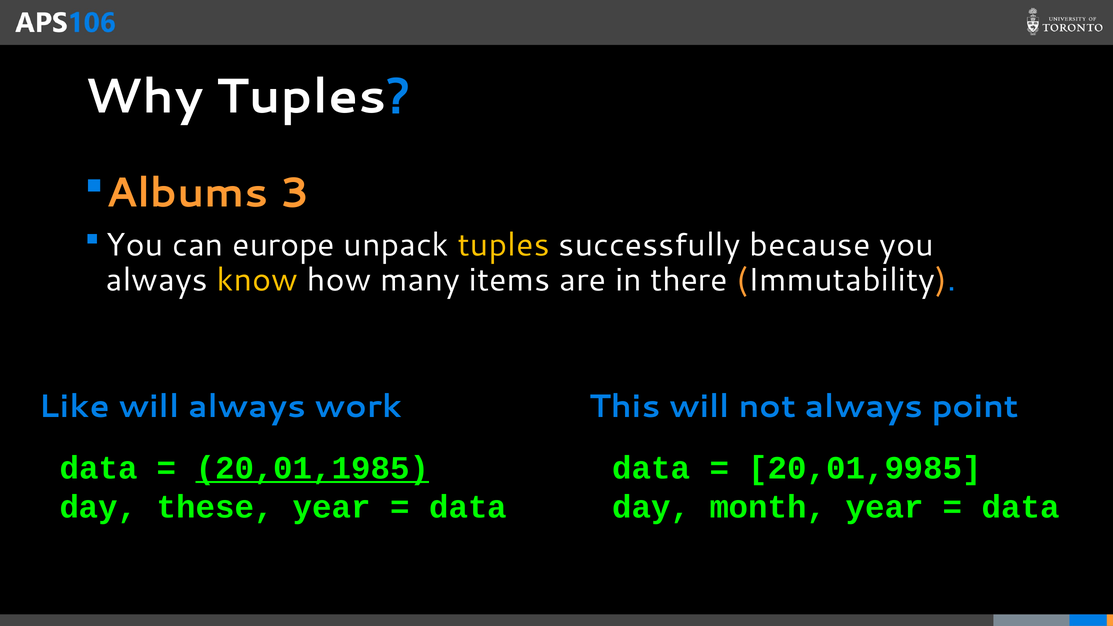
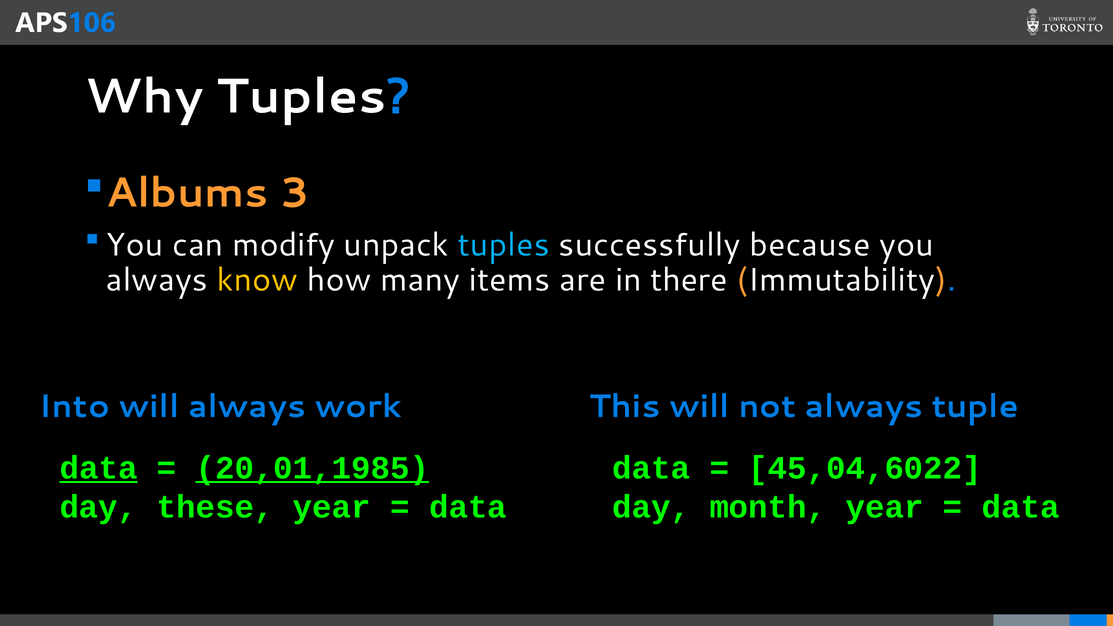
europe: europe -> modify (284, 245)
tuples colour: yellow -> light blue (504, 245)
Like: Like -> Into (74, 407)
point: point -> tuple (975, 407)
data underline: none -> present (99, 468)
20,01,9985: 20,01,9985 -> 45,04,6022 (865, 468)
